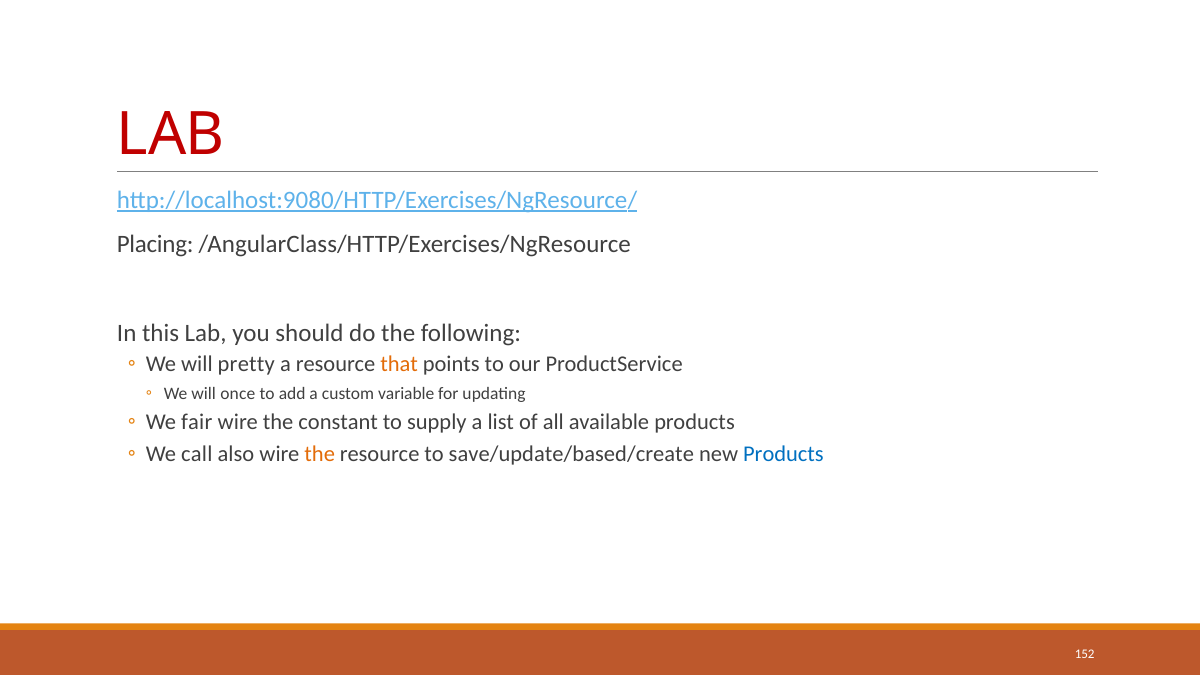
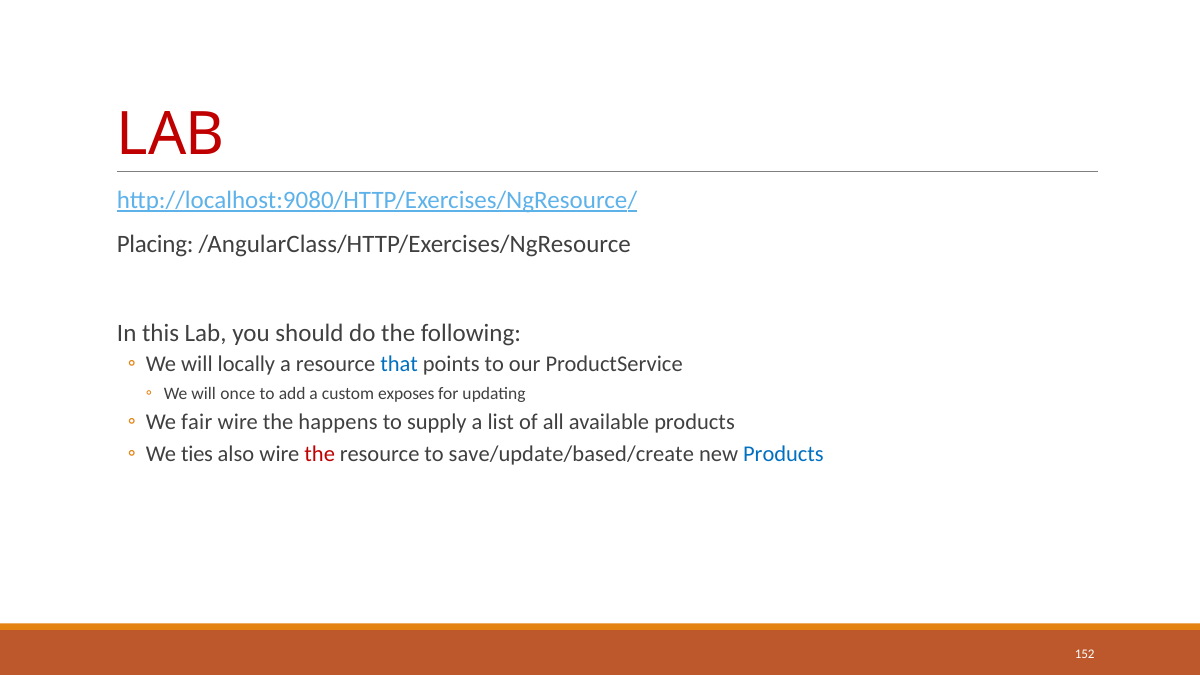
pretty: pretty -> locally (246, 364)
that colour: orange -> blue (399, 364)
variable: variable -> exposes (406, 393)
constant: constant -> happens (338, 423)
call: call -> ties (197, 454)
the colour: orange -> red (320, 454)
